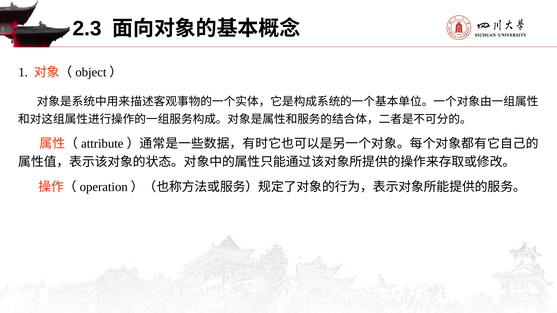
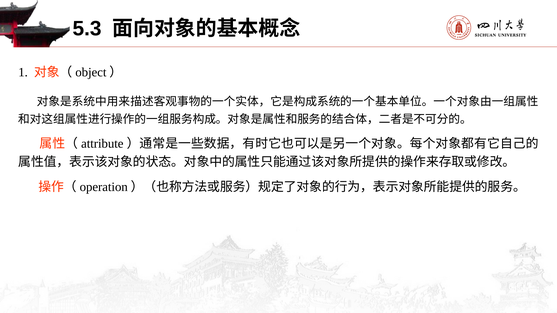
2.3: 2.3 -> 5.3 (87, 29)
